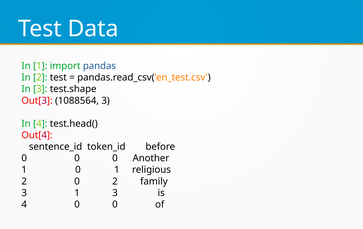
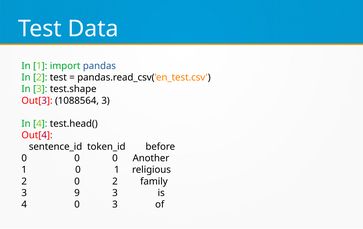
3 1: 1 -> 9 (77, 193)
4 0 0: 0 -> 3 (115, 204)
